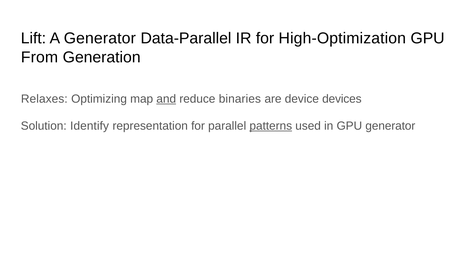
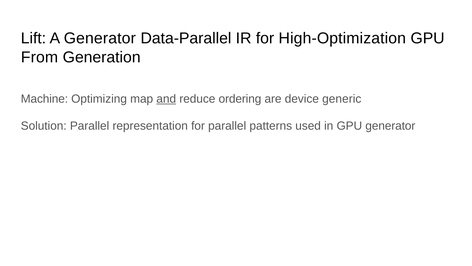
Relaxes: Relaxes -> Machine (44, 99)
binaries: binaries -> ordering (240, 99)
devices: devices -> generic (342, 99)
Solution Identify: Identify -> Parallel (90, 126)
patterns underline: present -> none (271, 126)
